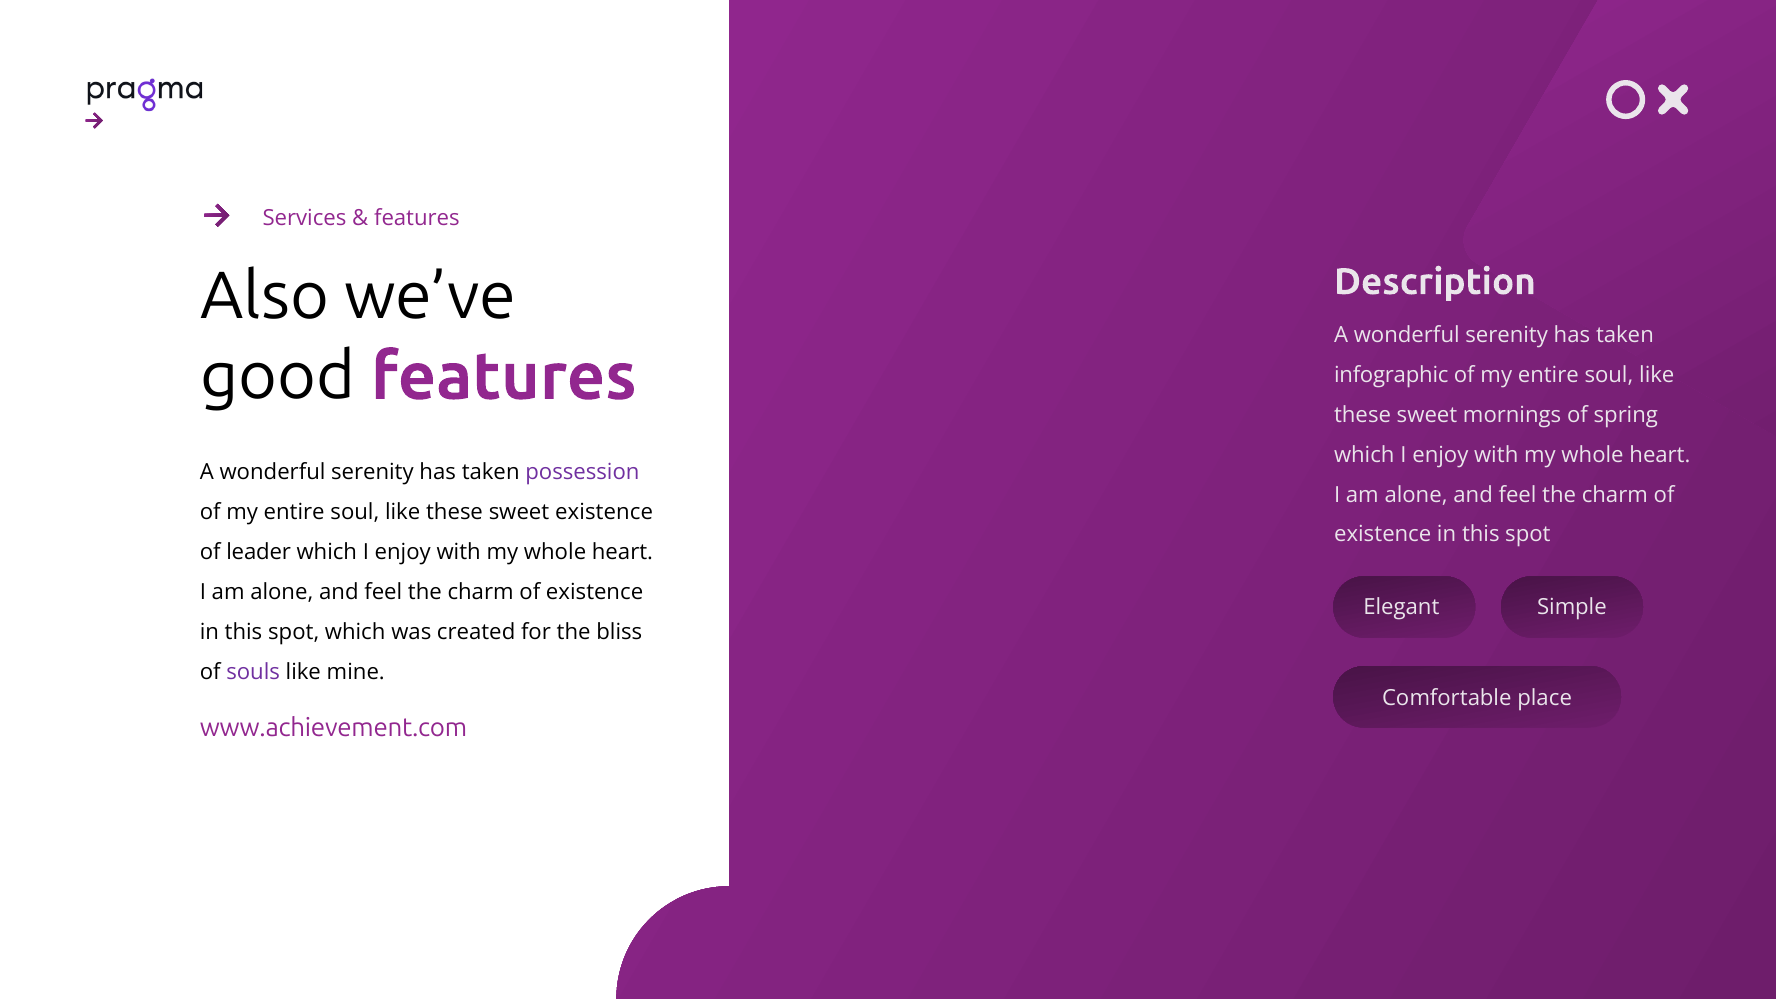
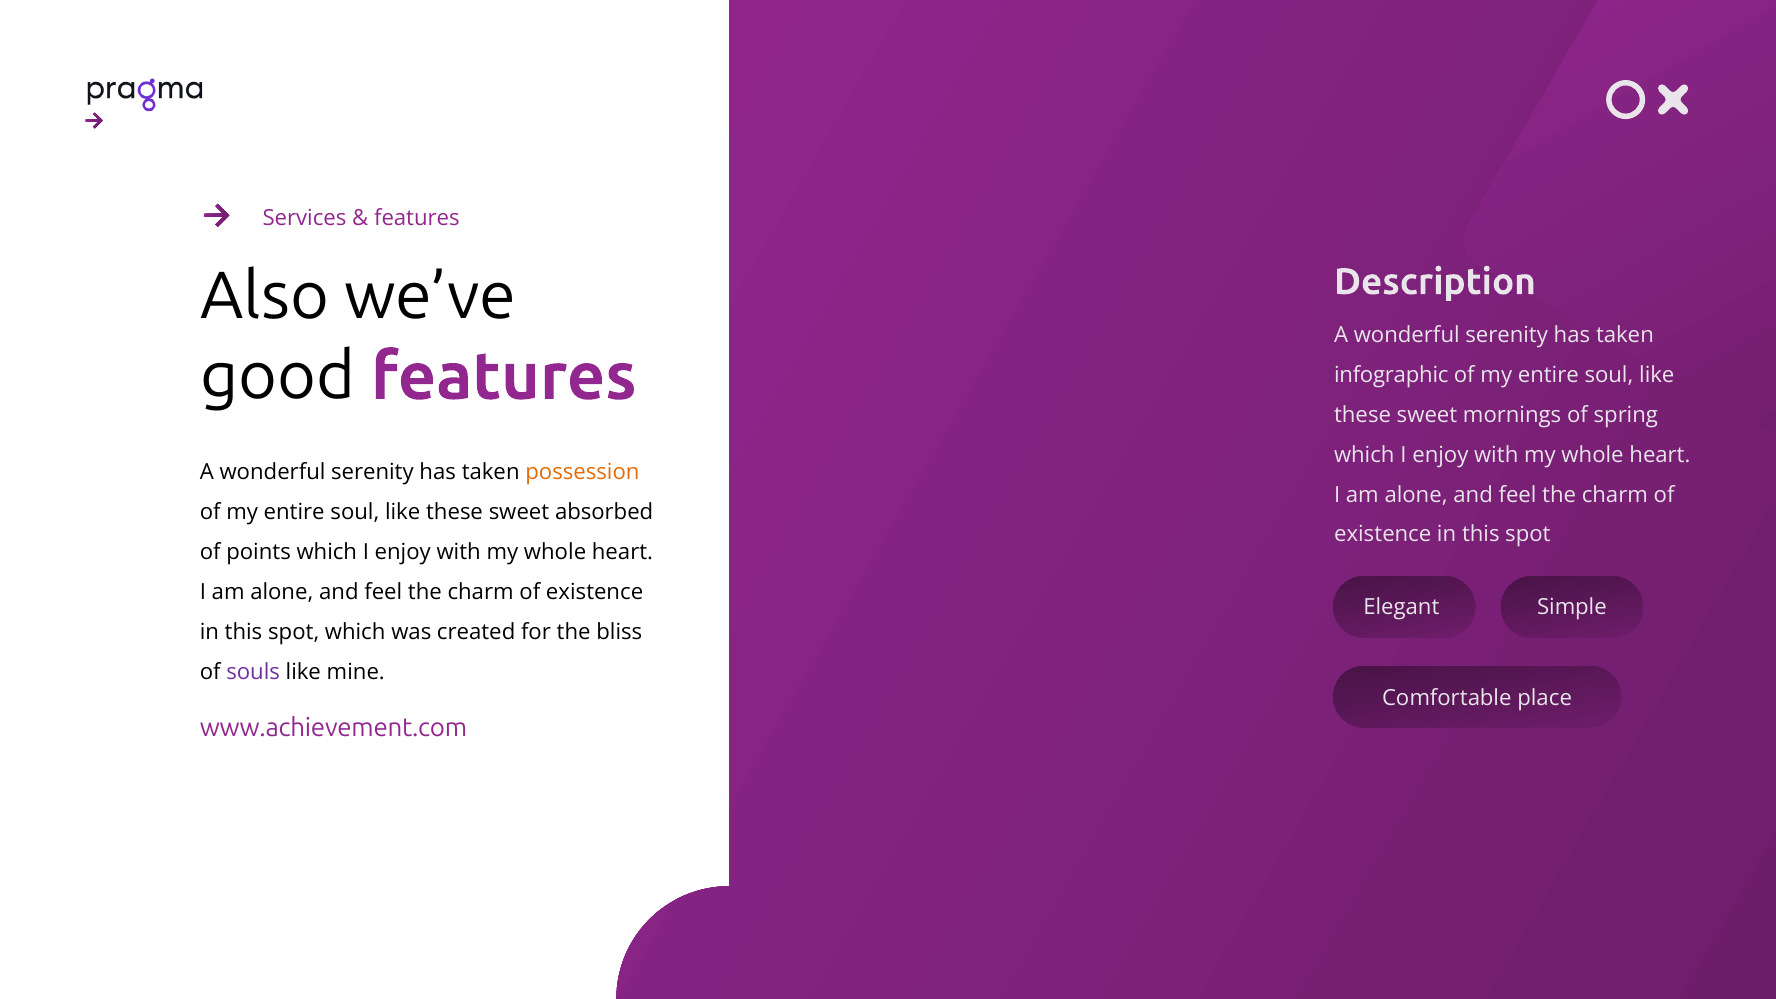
possession colour: purple -> orange (582, 473)
sweet existence: existence -> absorbed (604, 512)
leader: leader -> points (259, 552)
